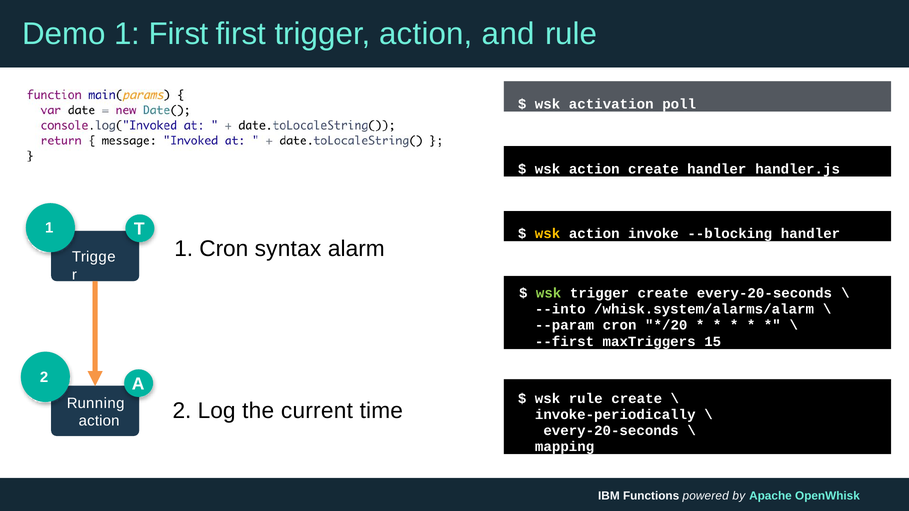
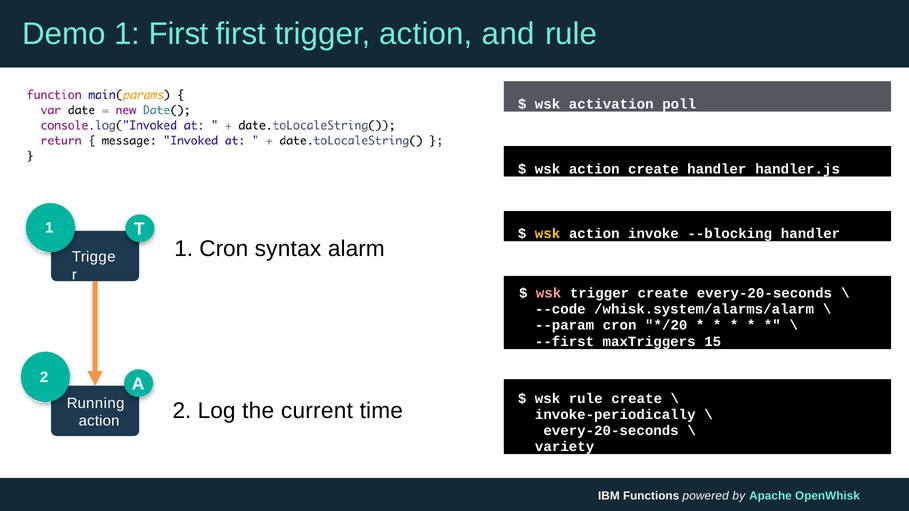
wsk colour: light green -> pink (549, 293)
--into: --into -> --code (560, 309)
mapping: mapping -> variety (565, 447)
